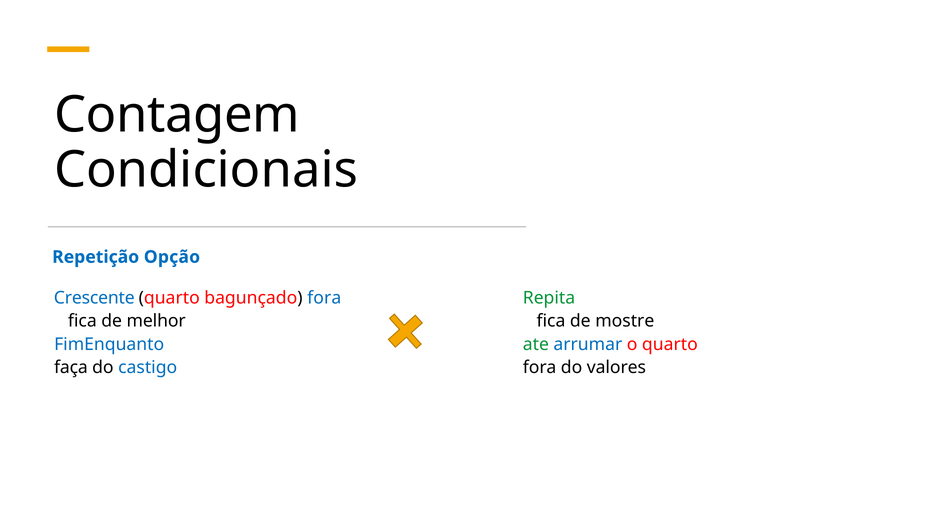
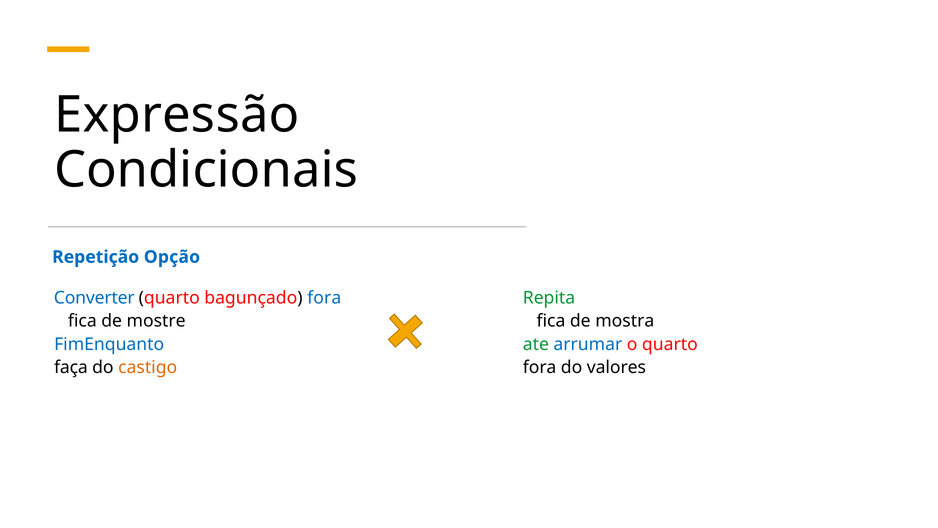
Contagem: Contagem -> Expressão (177, 115)
Crescente: Crescente -> Converter (94, 298)
melhor: melhor -> mostre (156, 321)
mostre: mostre -> mostra (625, 321)
castigo colour: blue -> orange (148, 367)
